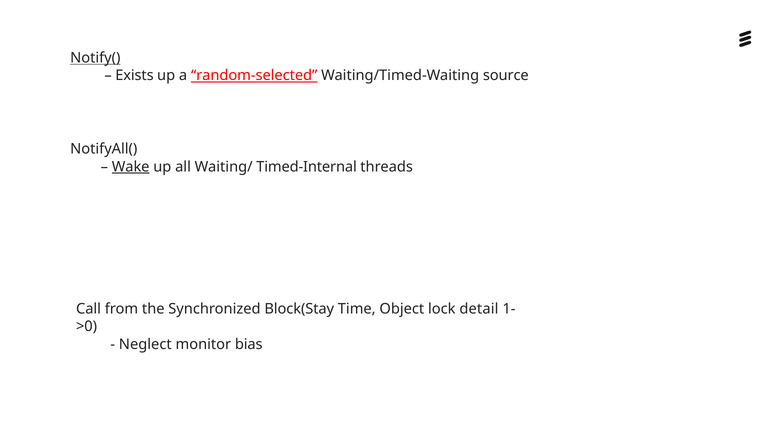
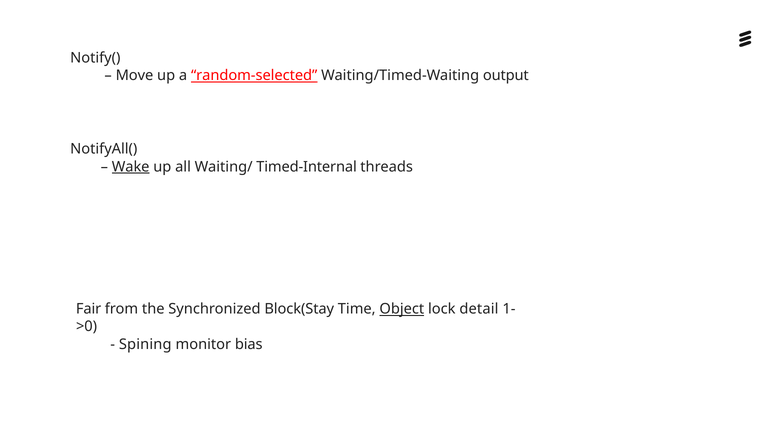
Notify( underline: present -> none (95, 58)
Exists: Exists -> Move (134, 76)
source: source -> output (506, 76)
Call: Call -> Fair (89, 309)
Object underline: none -> present (402, 309)
Neglect: Neglect -> Spining (145, 344)
